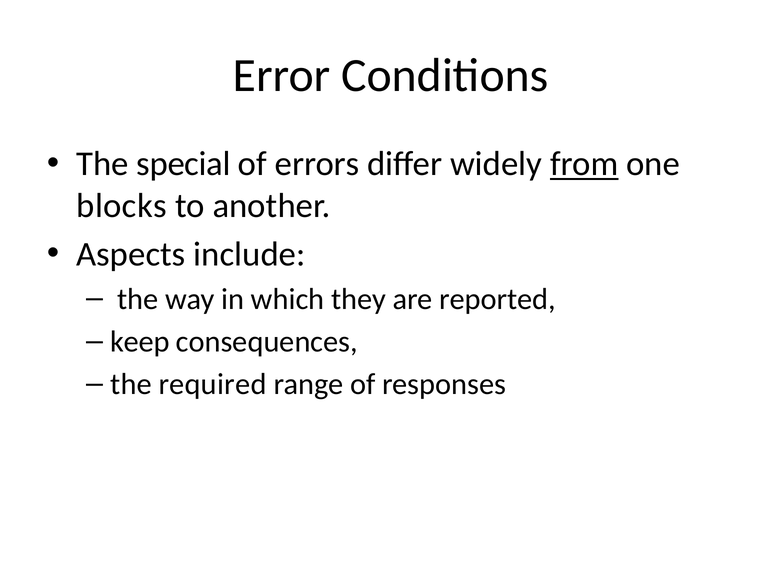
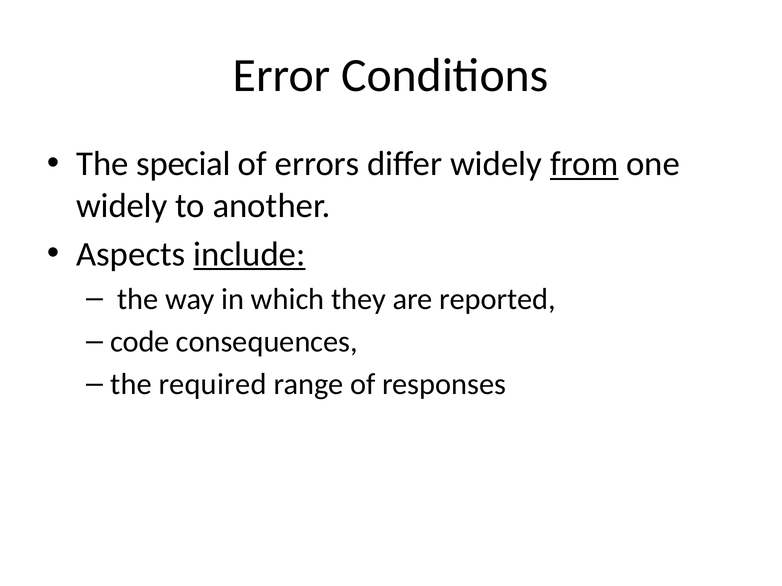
blocks: blocks -> widely (122, 206)
include underline: none -> present (249, 254)
keep: keep -> code (140, 342)
